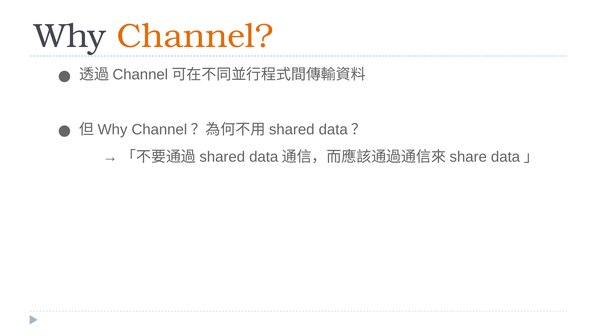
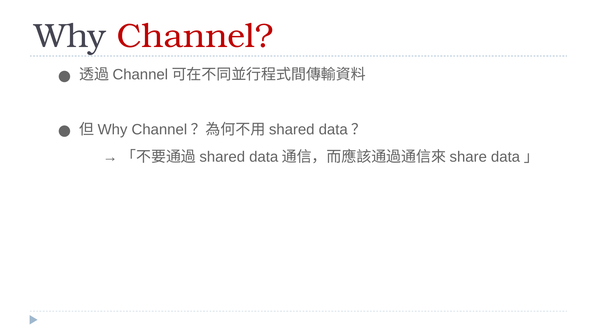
Channel colour: orange -> red (195, 36)
